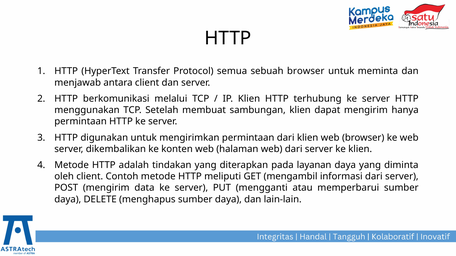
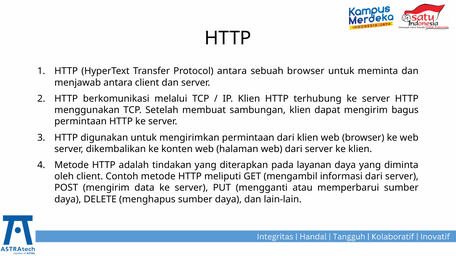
Protocol semua: semua -> antara (232, 71)
hanya: hanya -> bagus (405, 110)
